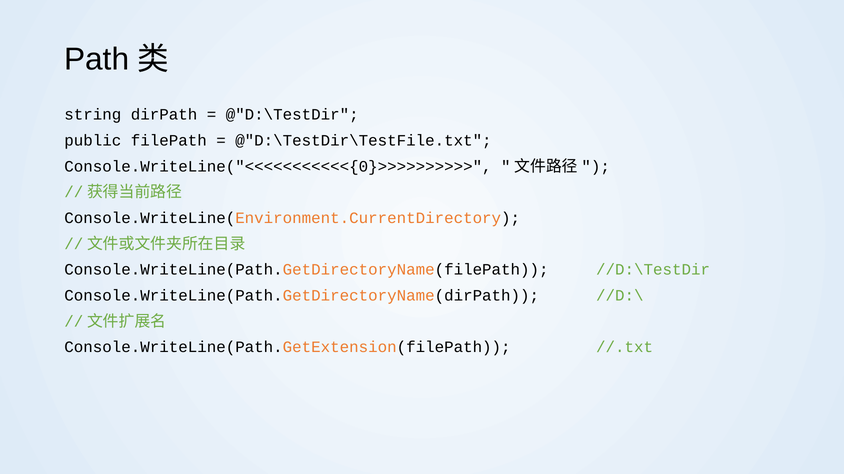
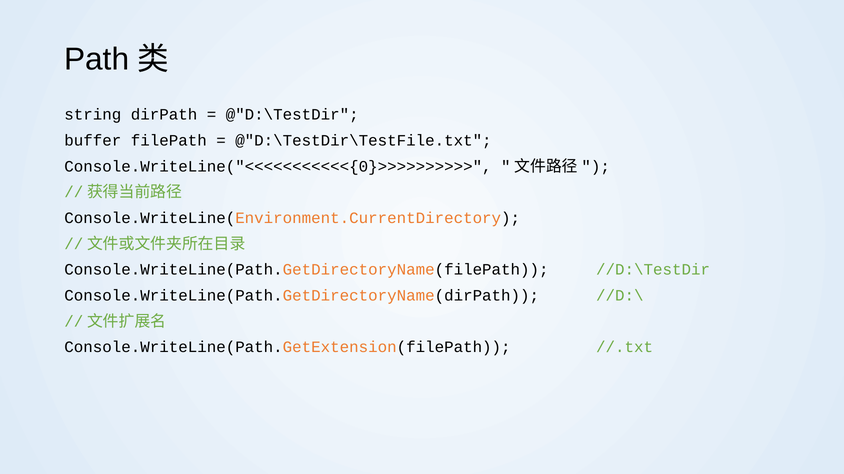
public: public -> buffer (93, 141)
